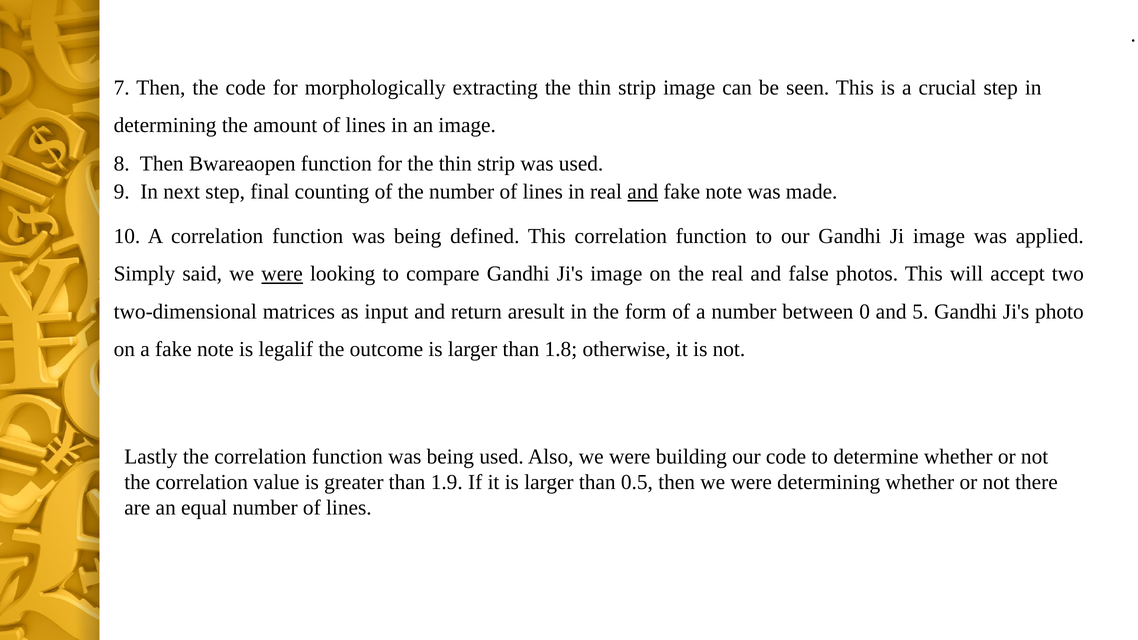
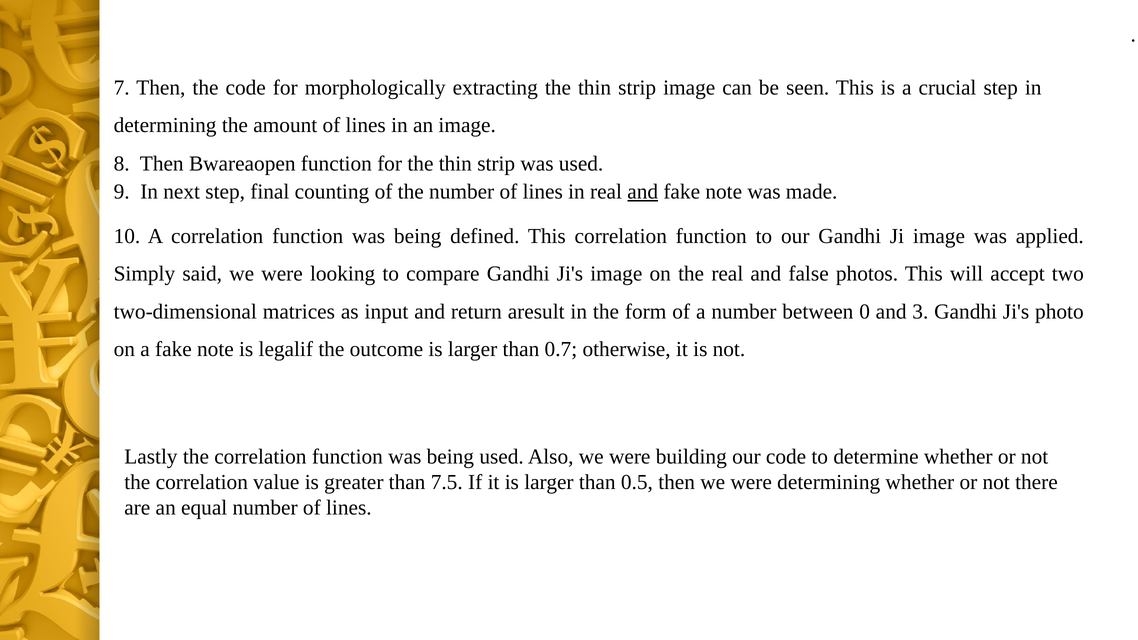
were underline: present -> none (282, 274)
5: 5 -> 3 (920, 312)
1.8: 1.8 -> 0.7 (561, 349)
1.9: 1.9 -> 7.5 (447, 482)
